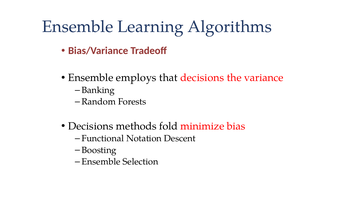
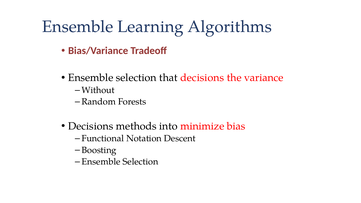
employs: employs -> selection (136, 78)
Banking: Banking -> Without (98, 90)
fold: fold -> into (168, 126)
